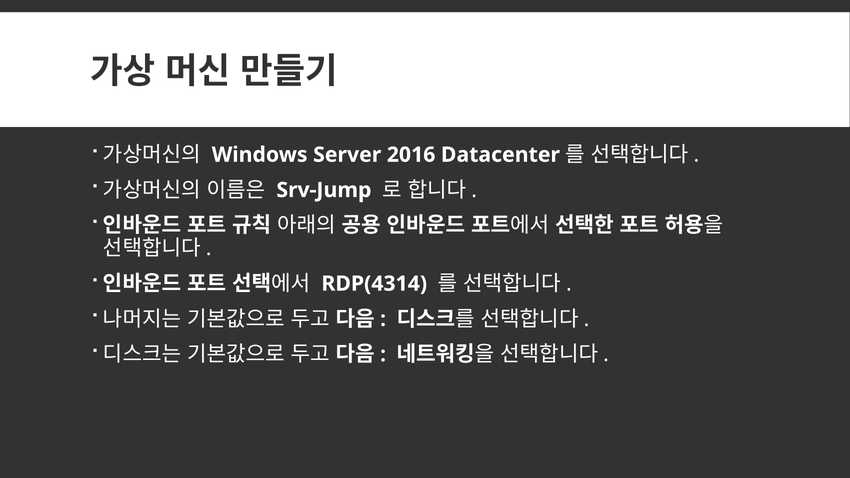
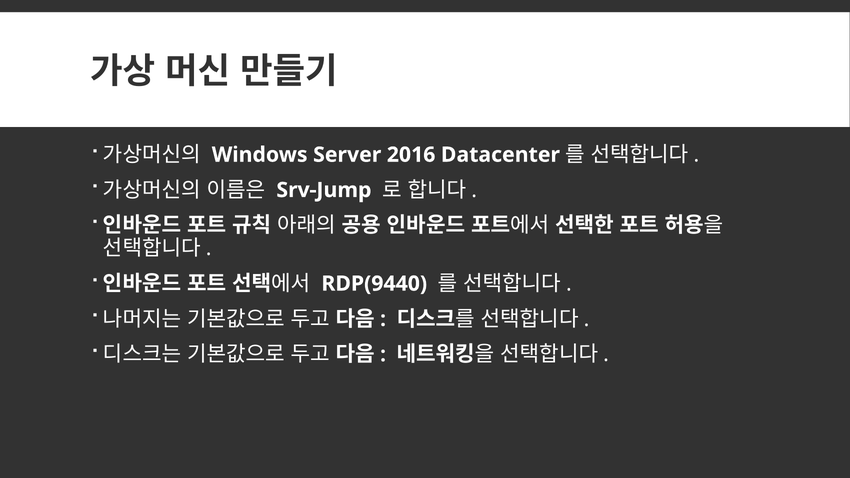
RDP(4314: RDP(4314 -> RDP(9440 (374, 284)
